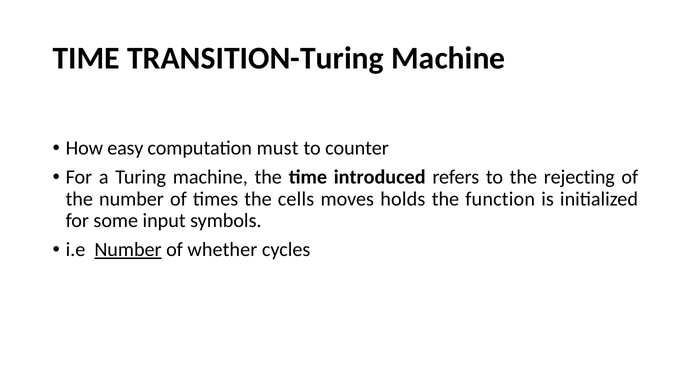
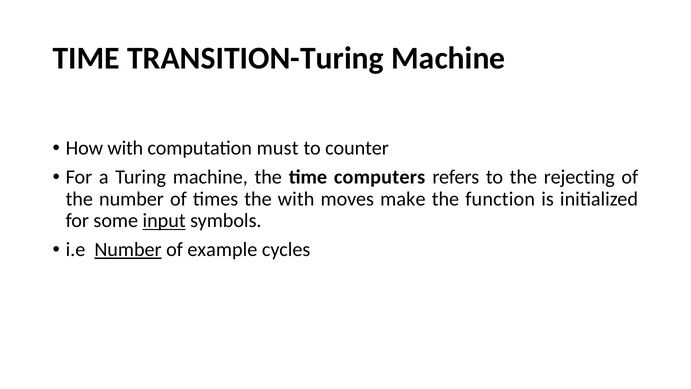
How easy: easy -> with (125, 148)
introduced: introduced -> computers (380, 177)
the cells: cells -> with (296, 199)
holds: holds -> make (403, 199)
input underline: none -> present (164, 221)
whether: whether -> example (222, 249)
